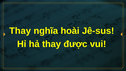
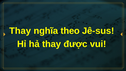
hoài: hoài -> theo (70, 31)
